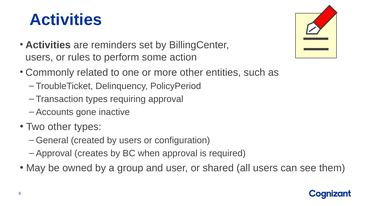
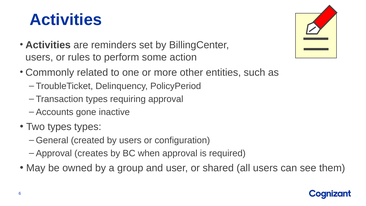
Two other: other -> types (60, 127)
